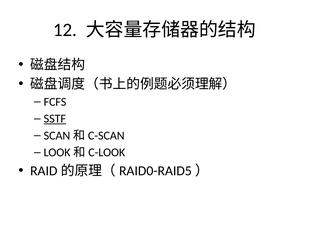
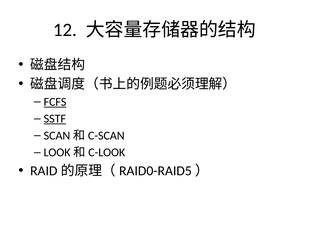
FCFS underline: none -> present (55, 102)
